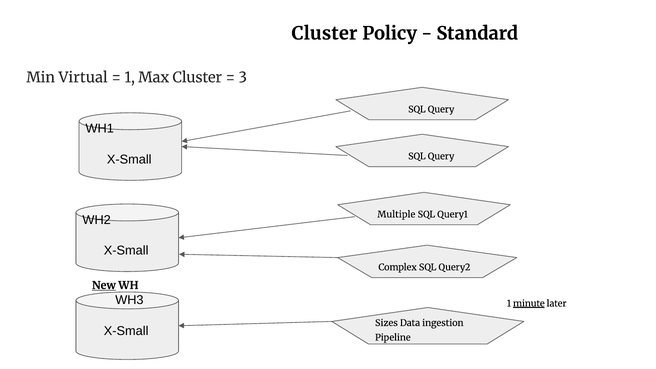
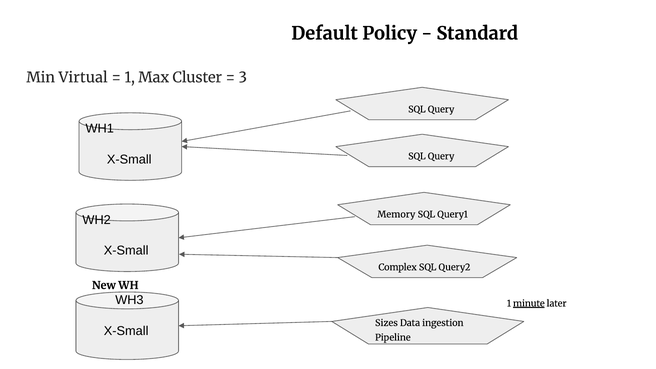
Cluster: Cluster -> Default (325, 34)
Multiple: Multiple -> Memory (396, 214)
New underline: present -> none (104, 285)
